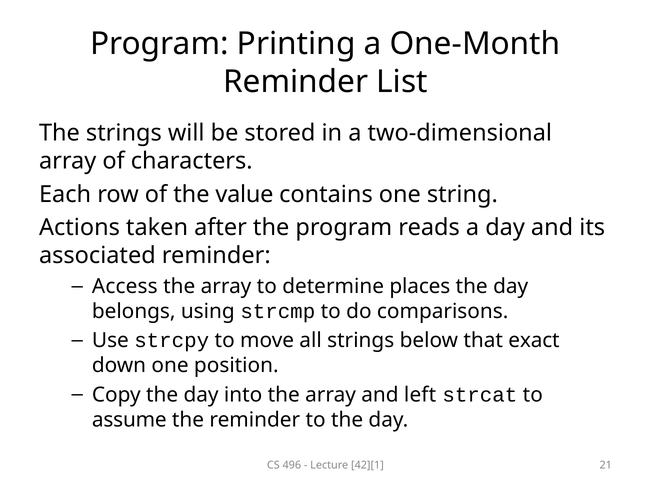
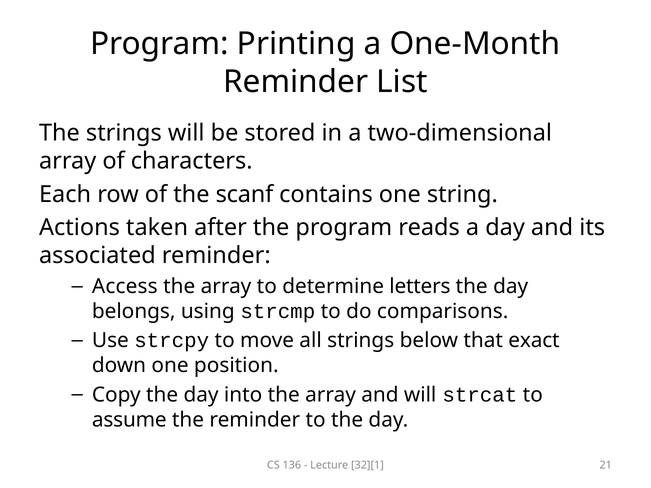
value: value -> scanf (244, 194)
places: places -> letters (420, 287)
and left: left -> will (420, 395)
496: 496 -> 136 (292, 465)
42][1: 42][1 -> 32][1 (367, 465)
